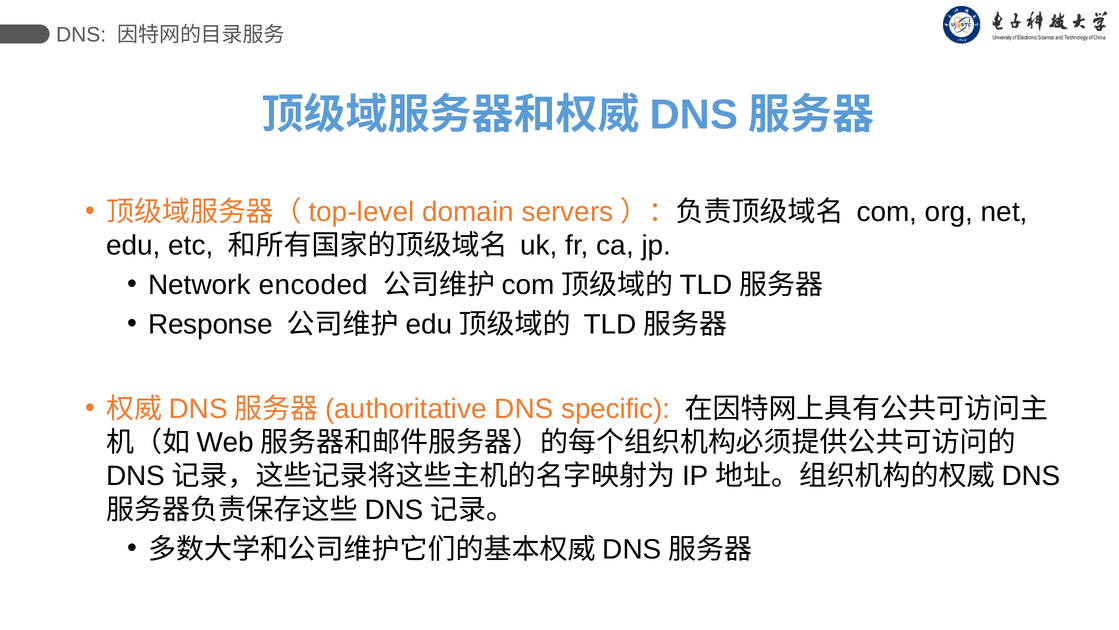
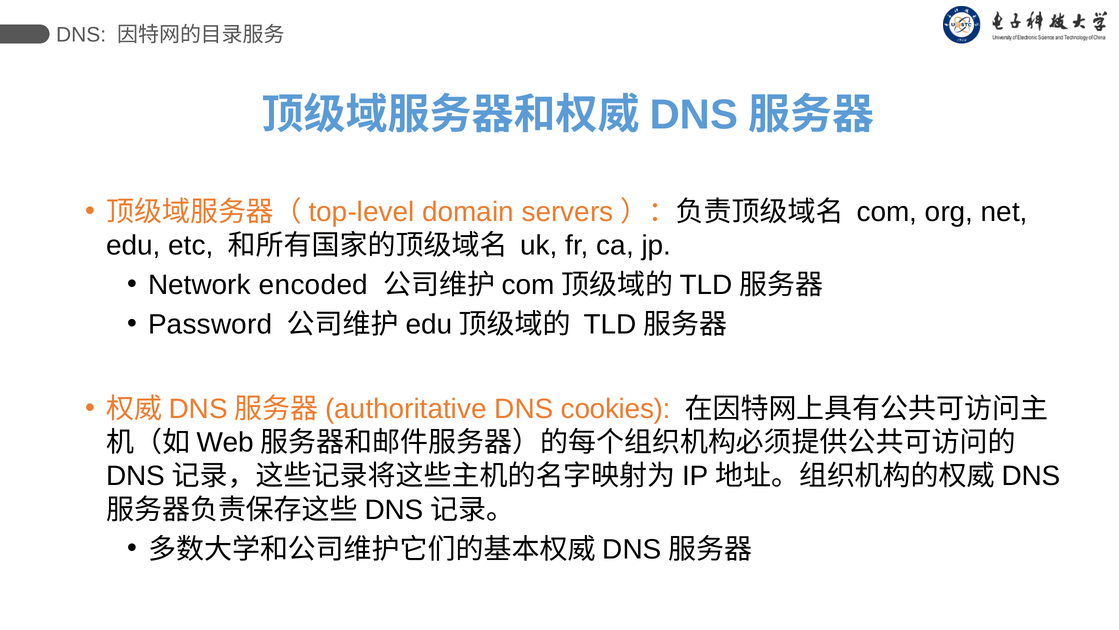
Response: Response -> Password (210, 324)
specific: specific -> cookies (616, 409)
